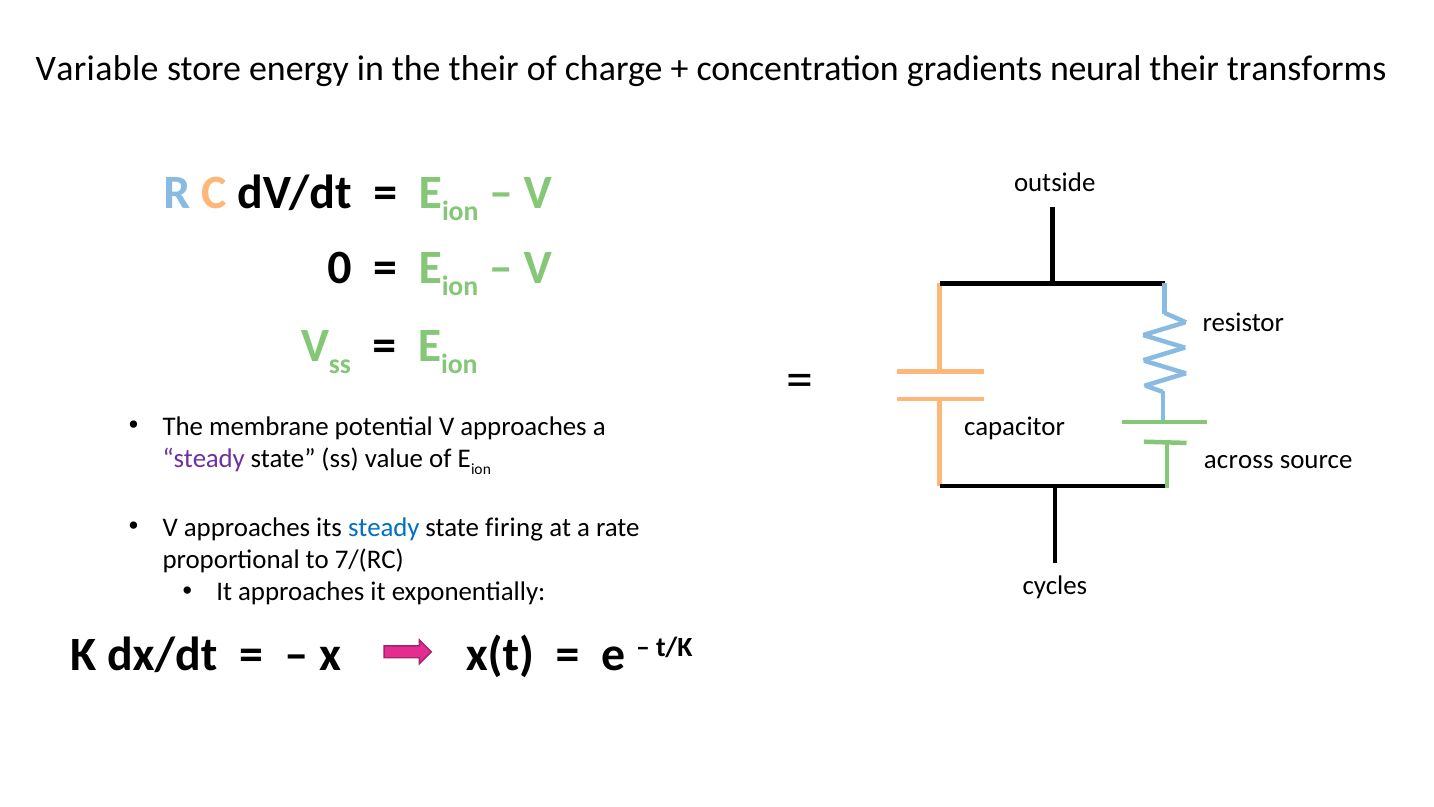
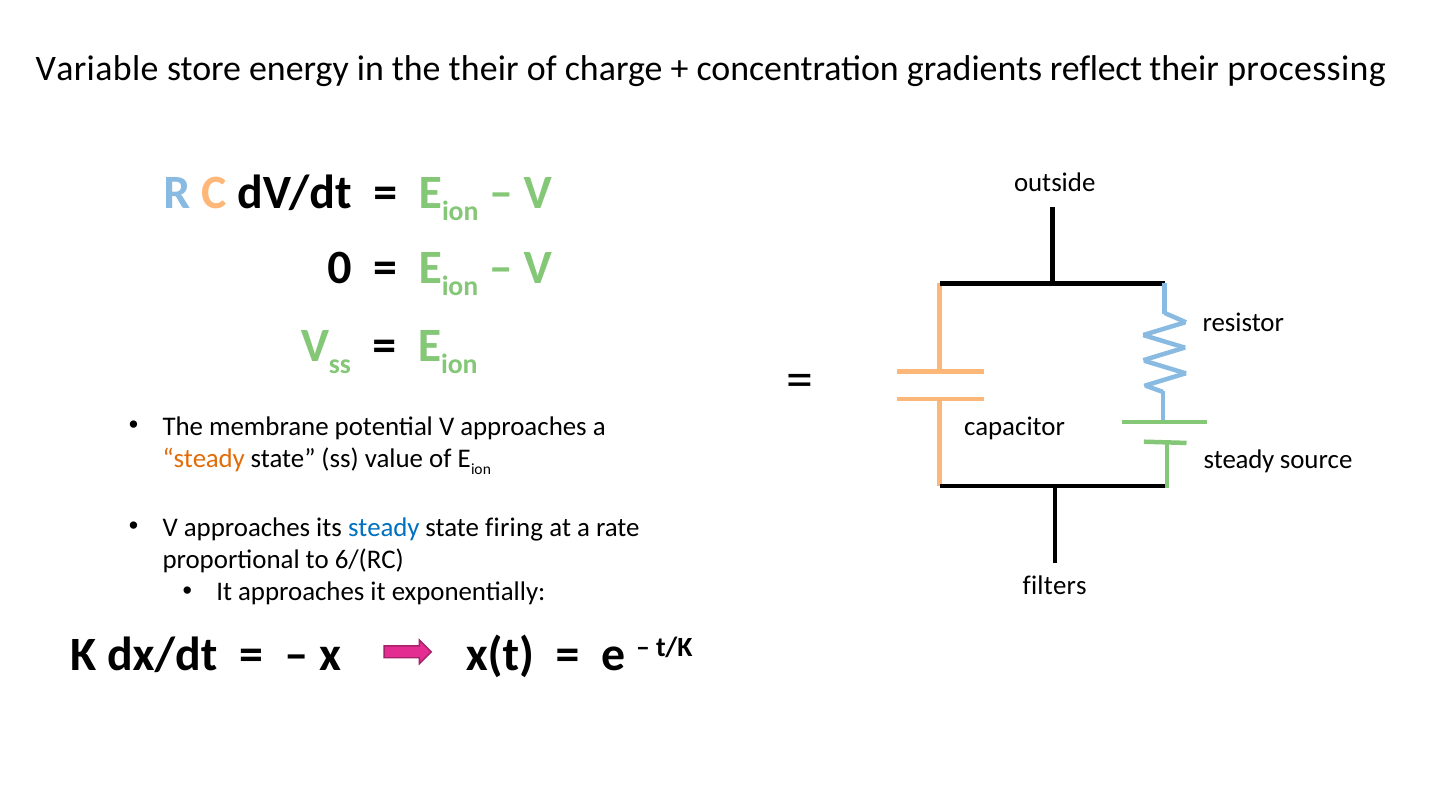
neural: neural -> reflect (1096, 68)
transforms: transforms -> processing (1306, 68)
steady colour: purple -> orange (204, 458)
across: across -> steady (1239, 460)
7/(RC: 7/(RC -> 6/(RC (369, 560)
cycles: cycles -> filters (1055, 586)
